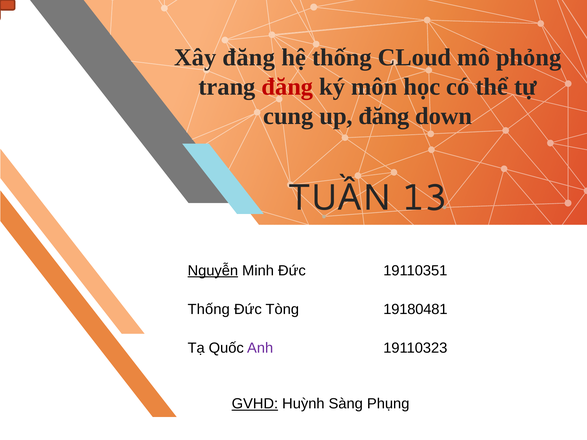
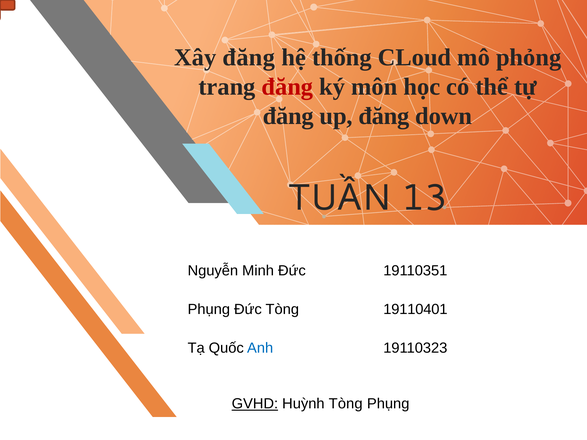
cung: cung -> đăng (288, 116)
Nguyễn underline: present -> none (213, 271)
Thống: Thống -> Phụng (209, 309)
19180481: 19180481 -> 19110401 (415, 309)
Anh colour: purple -> blue (260, 348)
Huỳnh Sàng: Sàng -> Tòng (346, 404)
